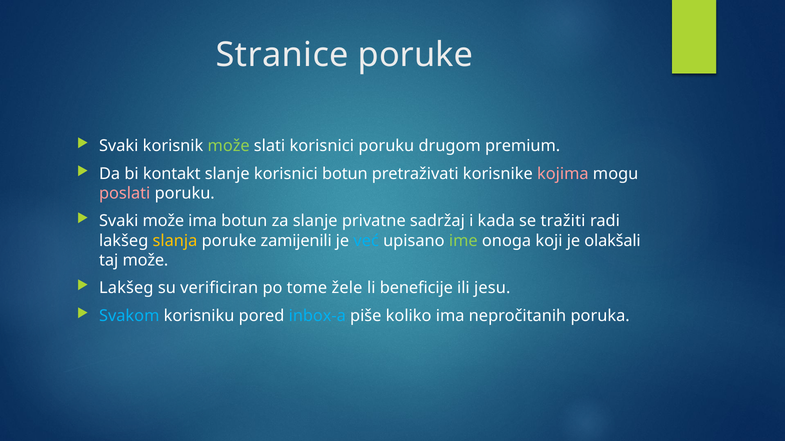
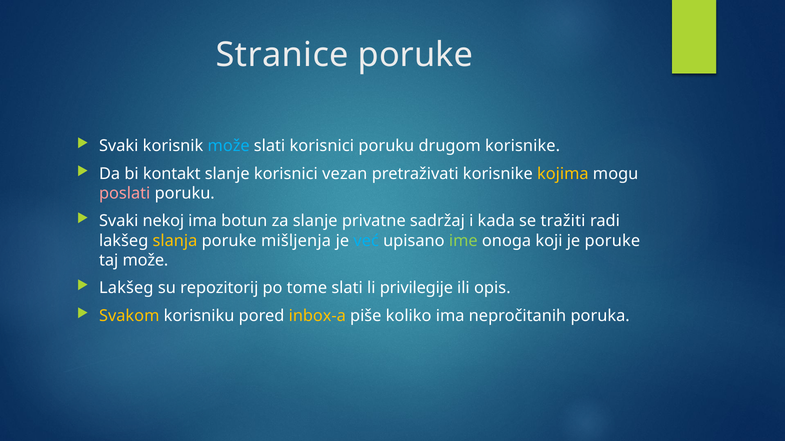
može colour: light green -> light blue (229, 146)
drugom premium: premium -> korisnike (523, 146)
korisnici botun: botun -> vezan (345, 174)
kojima colour: pink -> yellow (563, 174)
Svaki može: može -> nekoj (163, 221)
zamijenili: zamijenili -> mišljenja (296, 241)
je olakšali: olakšali -> poruke (612, 241)
verificiran: verificiran -> repozitorij (219, 288)
tome žele: žele -> slati (347, 288)
beneficije: beneficije -> privilegije (416, 288)
jesu: jesu -> opis (492, 288)
Svakom colour: light blue -> yellow (129, 316)
inbox-a colour: light blue -> yellow (317, 316)
